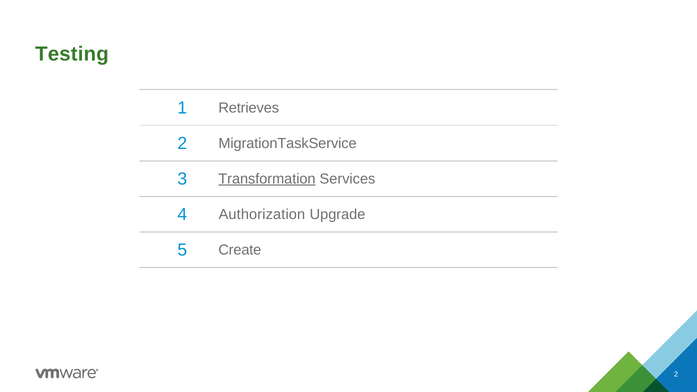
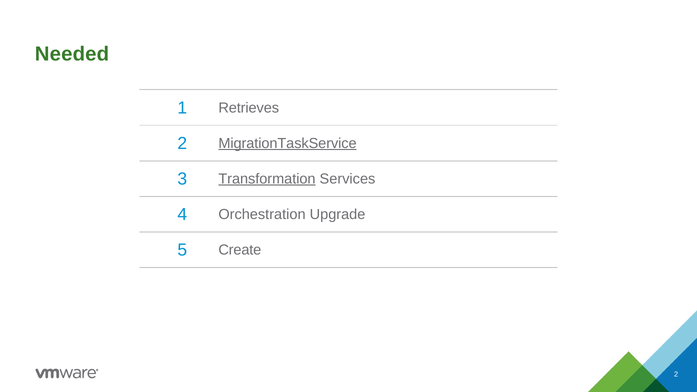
Testing: Testing -> Needed (72, 54)
MigrationTaskService underline: none -> present (288, 143)
Authorization: Authorization -> Orchestration (262, 215)
